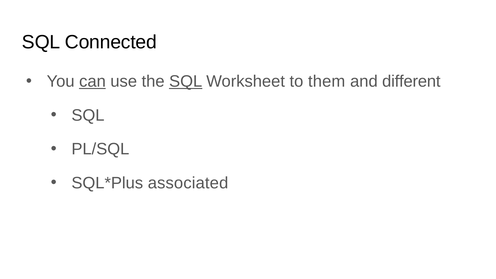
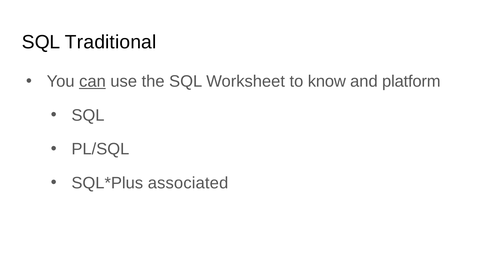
Connected: Connected -> Traditional (111, 42)
SQL underline: present -> none (186, 82)
them: them -> know (327, 82)
different: different -> platform (411, 82)
